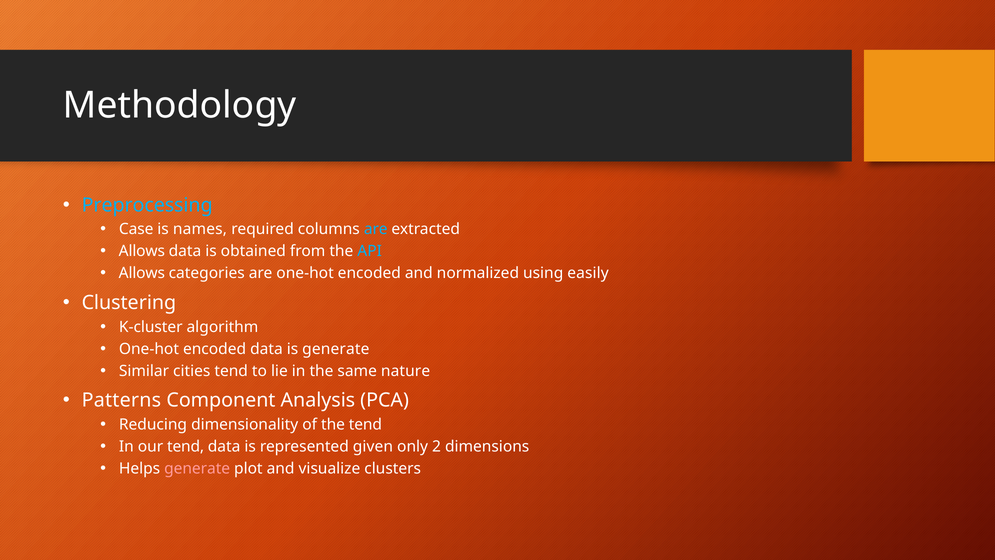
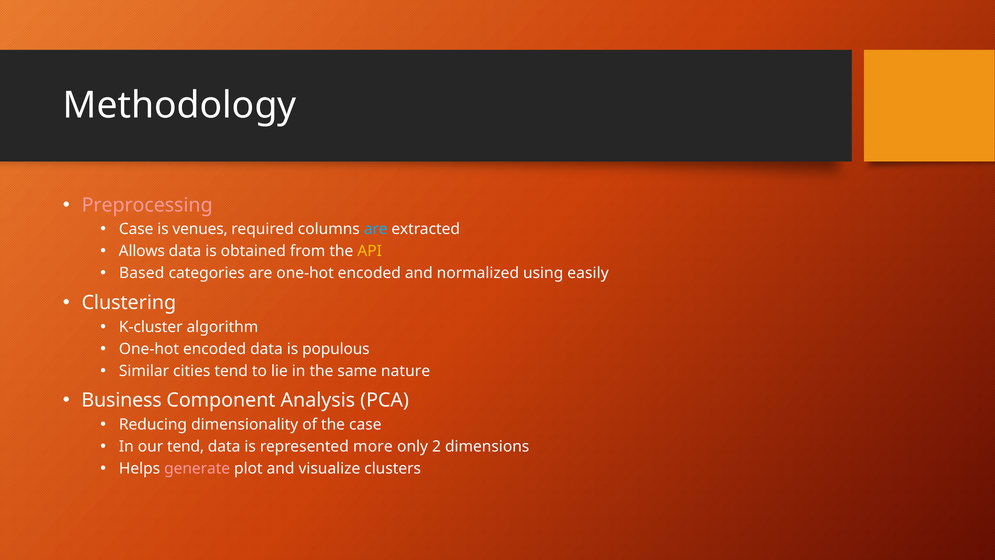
Preprocessing colour: light blue -> pink (147, 205)
names: names -> venues (200, 229)
API colour: light blue -> yellow (370, 251)
Allows: Allows -> Based (142, 273)
is generate: generate -> populous (336, 349)
Patterns: Patterns -> Business (122, 400)
the tend: tend -> case (365, 424)
given: given -> more (373, 446)
